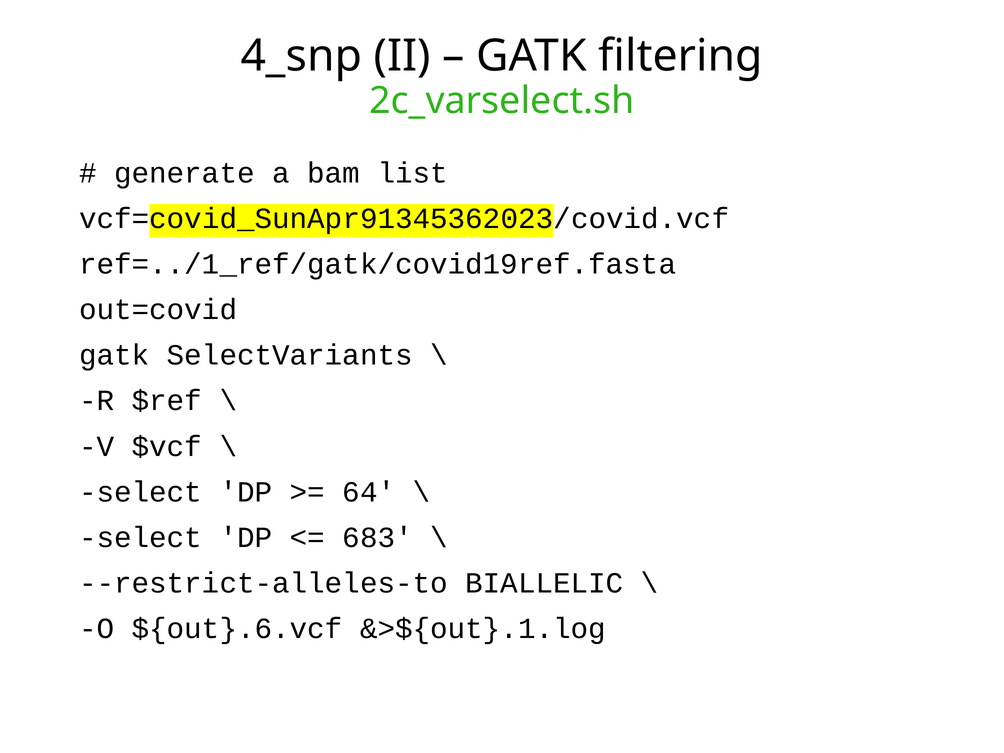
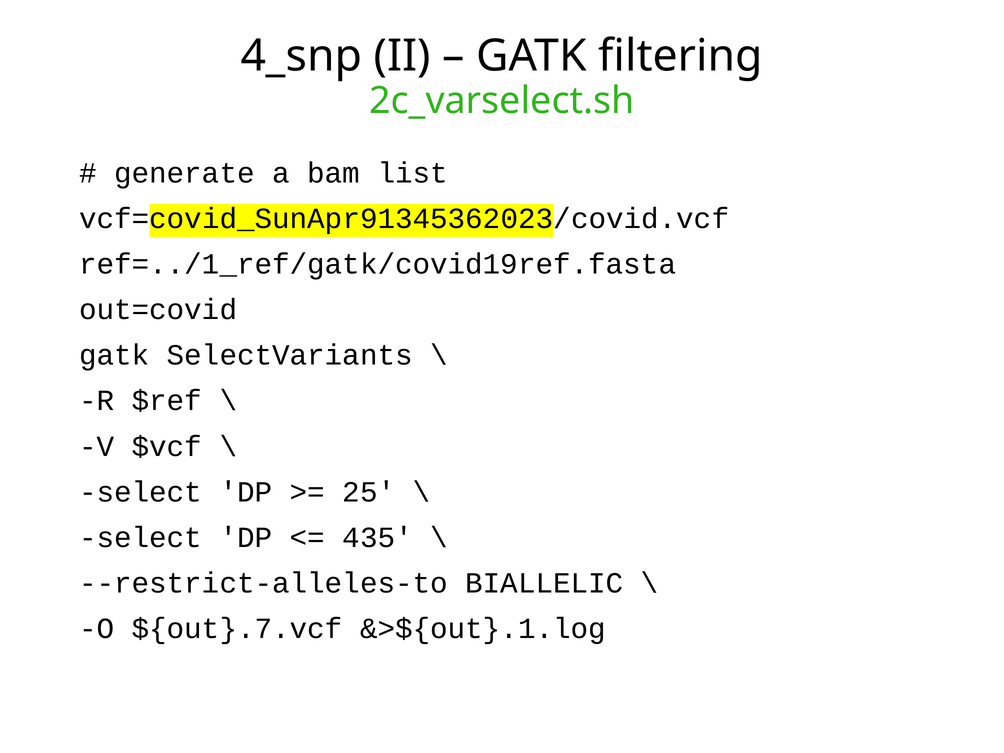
64: 64 -> 25 (369, 492)
683: 683 -> 435 (378, 538)
${out}.6.vcf: ${out}.6.vcf -> ${out}.7.vcf (237, 629)
